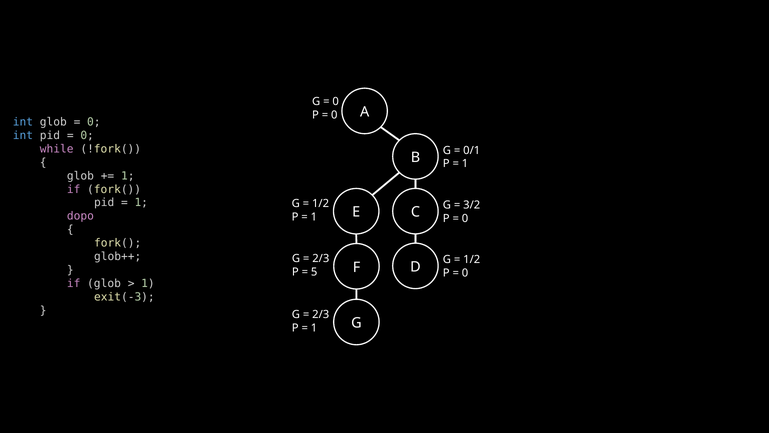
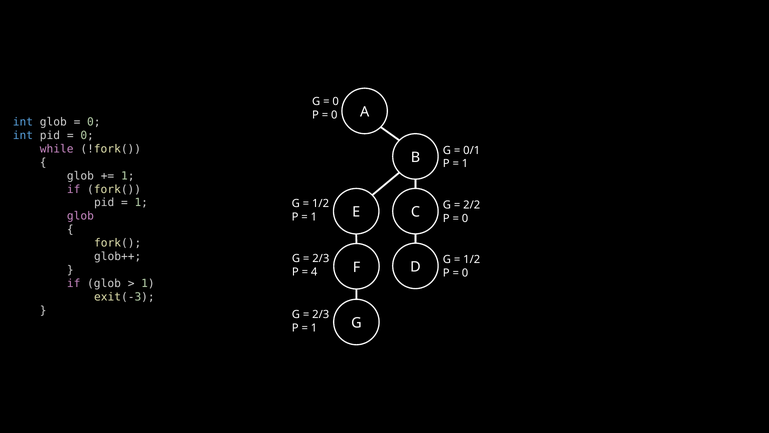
3/2: 3/2 -> 2/2 (472, 205)
dopo: dopo -> glob (80, 216)
5: 5 -> 4 (314, 272)
